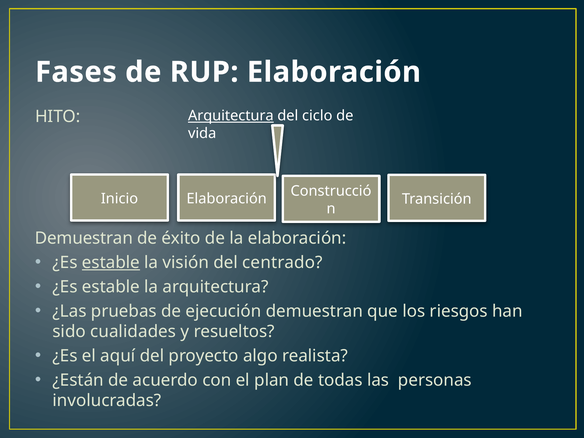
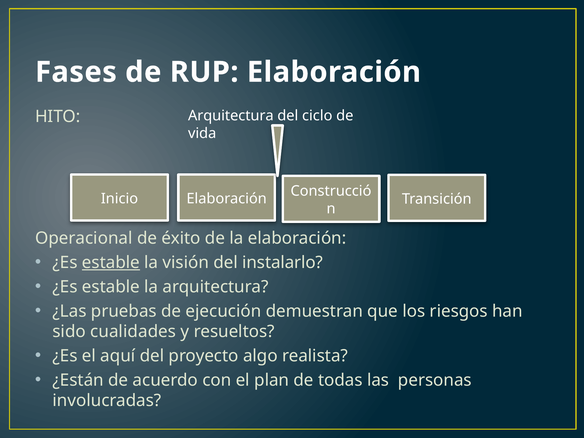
Arquitectura underline: present -> none (231, 116)
Demuestran: Demuestran -> Operacional (84, 238)
centrado: centrado -> instalarlo (283, 262)
